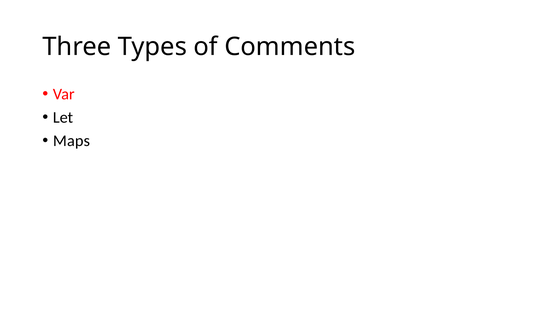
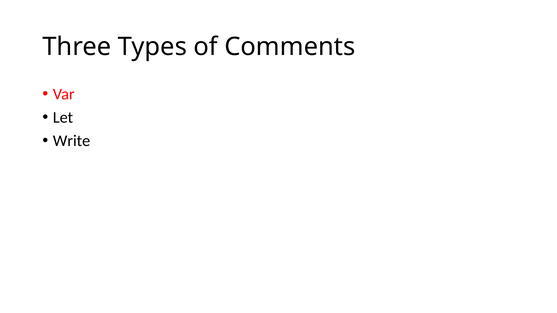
Maps: Maps -> Write (72, 141)
